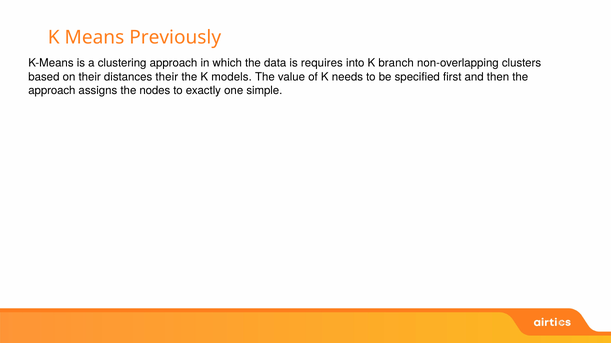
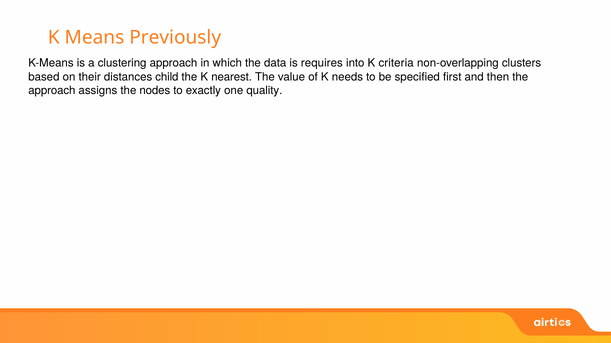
branch: branch -> criteria (396, 63)
distances their: their -> child (167, 77)
models: models -> nearest (232, 77)
simple: simple -> quality (264, 91)
